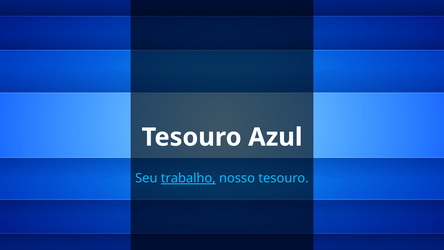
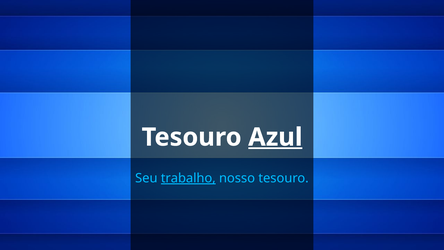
Azul underline: none -> present (275, 137)
